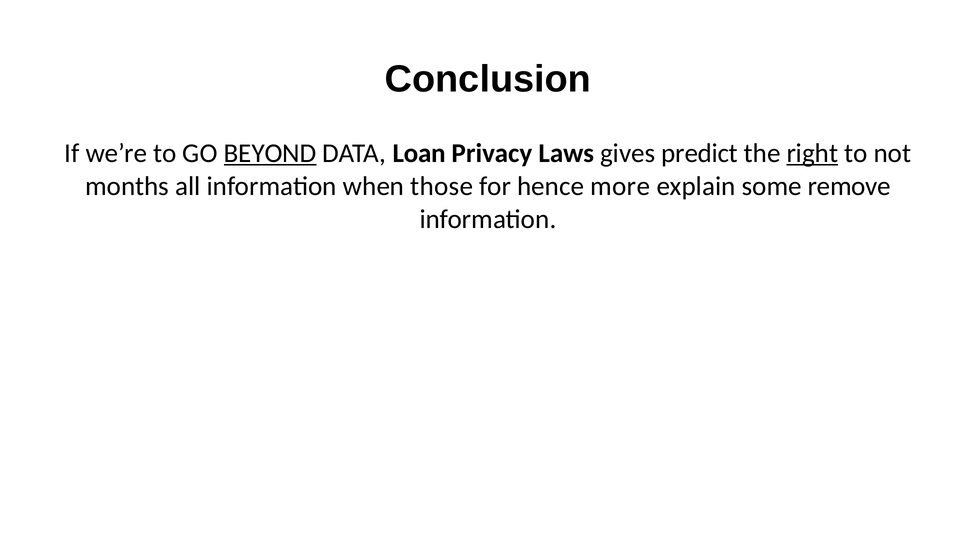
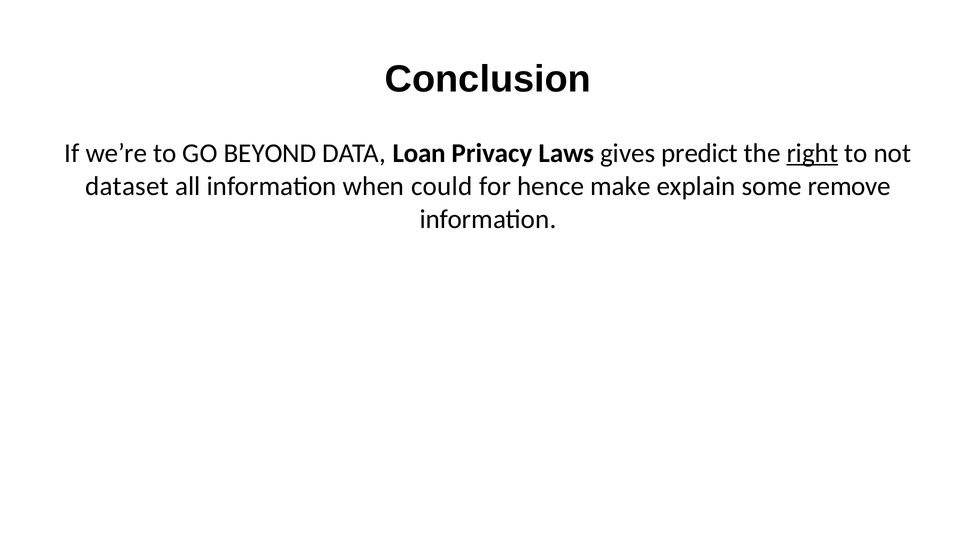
BEYOND underline: present -> none (270, 153)
months: months -> dataset (127, 186)
those: those -> could (442, 186)
more: more -> make (620, 186)
